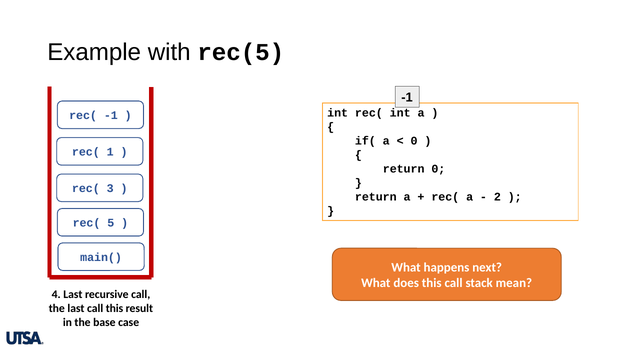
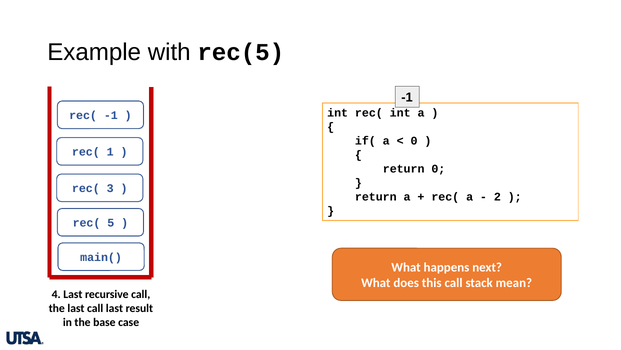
call this: this -> last (114, 308)
